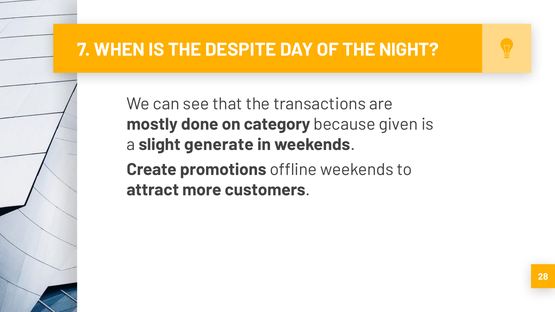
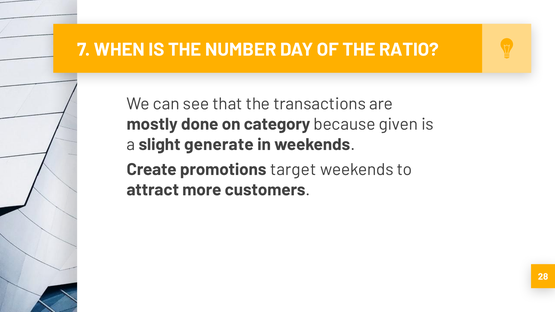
DESPITE: DESPITE -> NUMBER (241, 50)
NIGHT: NIGHT -> RATIO (409, 50)
offline: offline -> target (293, 170)
